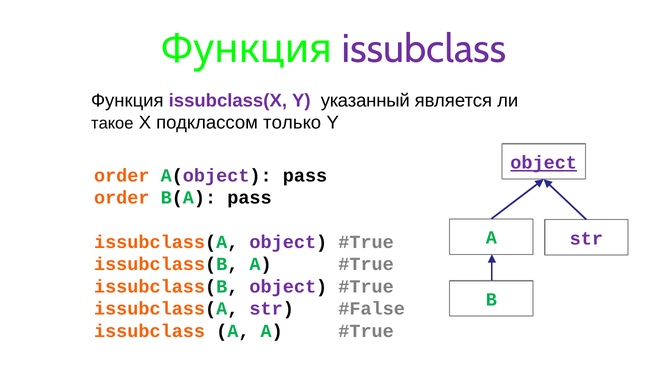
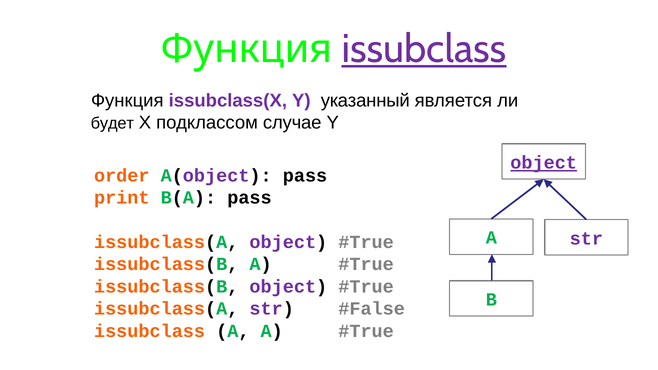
issubclass underline: none -> present (424, 49)
такое: такое -> будет (112, 124)
только: только -> случае (292, 123)
order: order -> print (122, 198)
